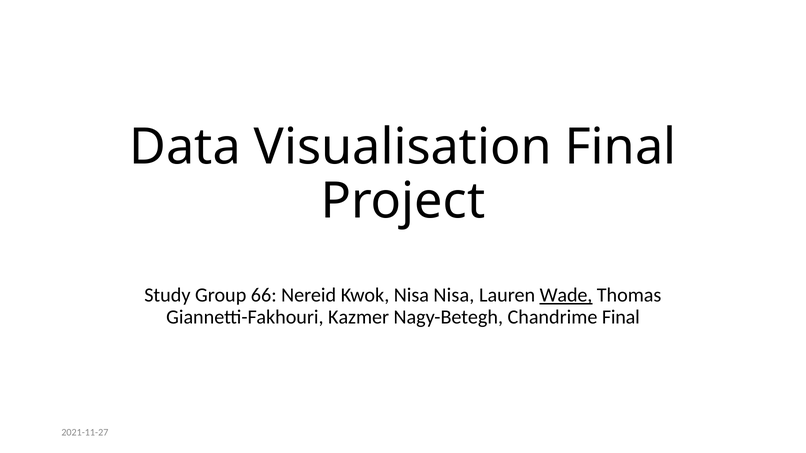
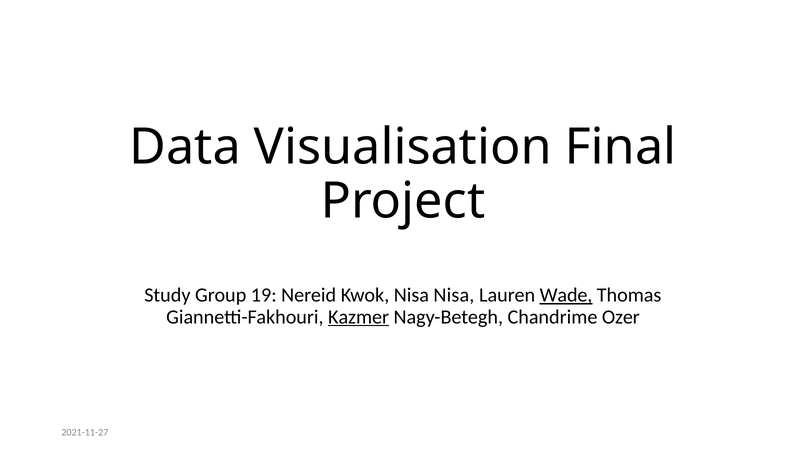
66: 66 -> 19 (264, 295)
Kazmer underline: none -> present (359, 317)
Chandrime Final: Final -> Ozer (621, 317)
